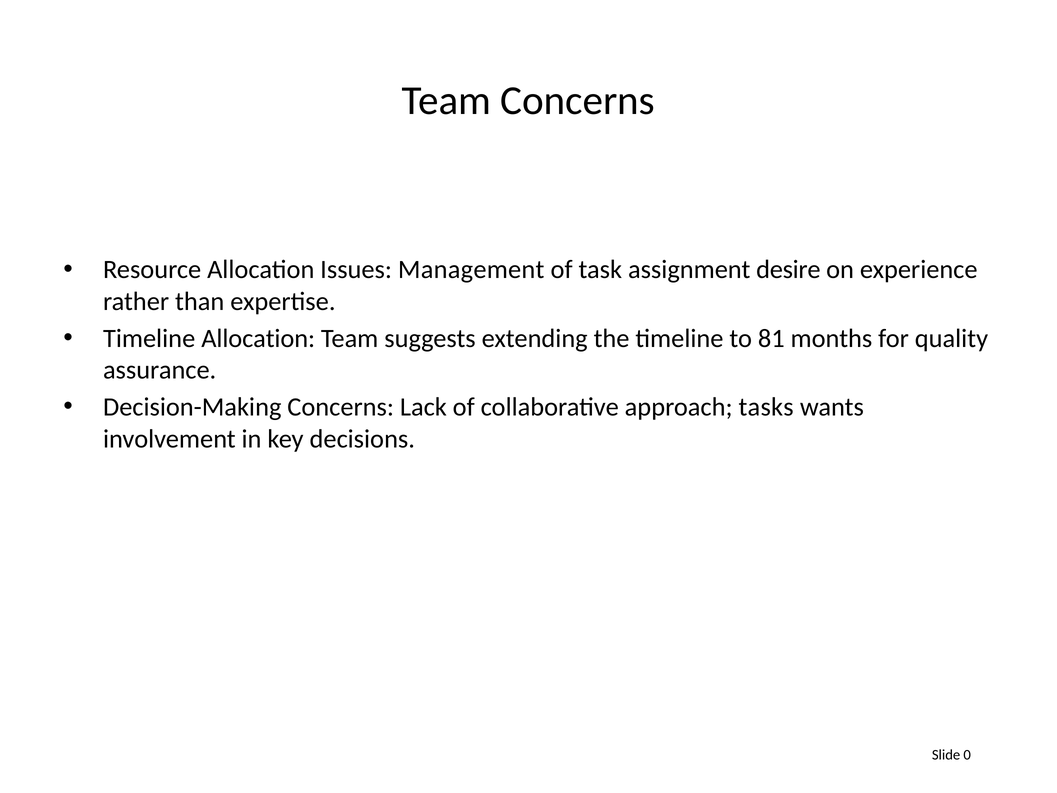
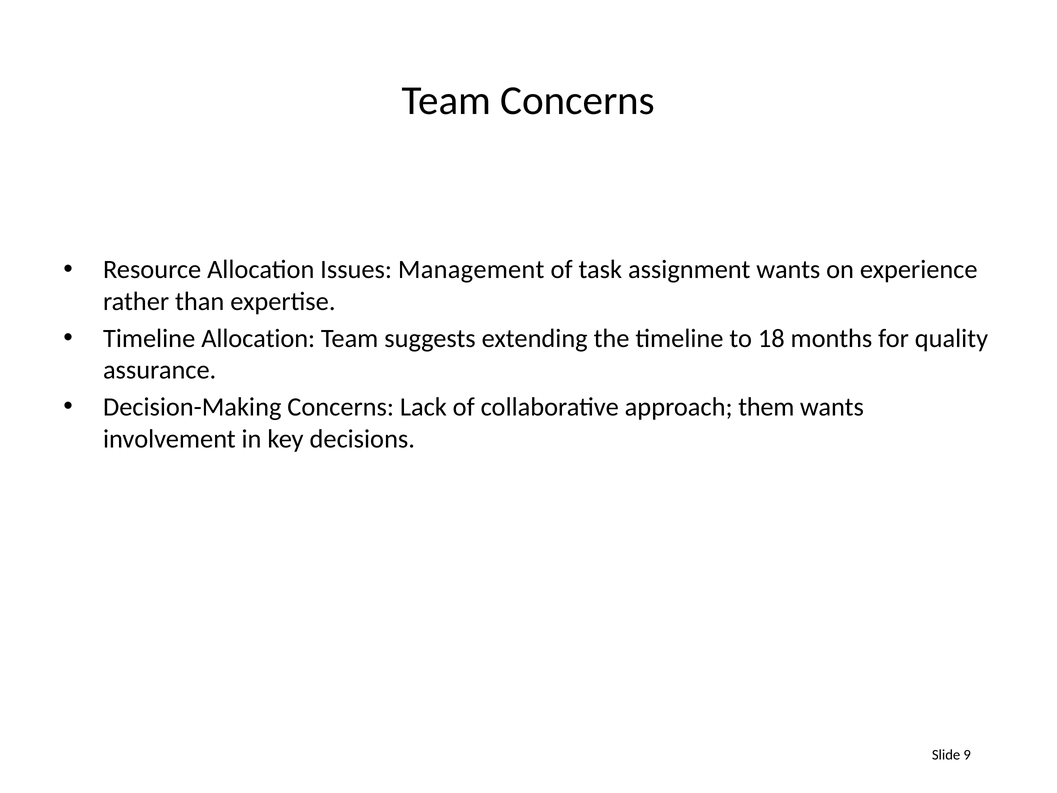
assignment desire: desire -> wants (788, 270)
81: 81 -> 18 (771, 338)
tasks: tasks -> them (766, 407)
0: 0 -> 9 (967, 755)
